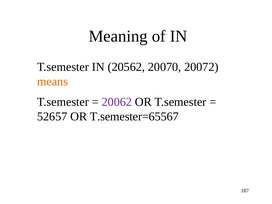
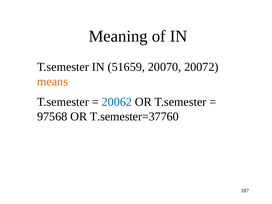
20562: 20562 -> 51659 (126, 67)
20062 colour: purple -> blue (117, 102)
52657: 52657 -> 97568 (52, 117)
T.semester=65567: T.semester=65567 -> T.semester=37760 (134, 117)
